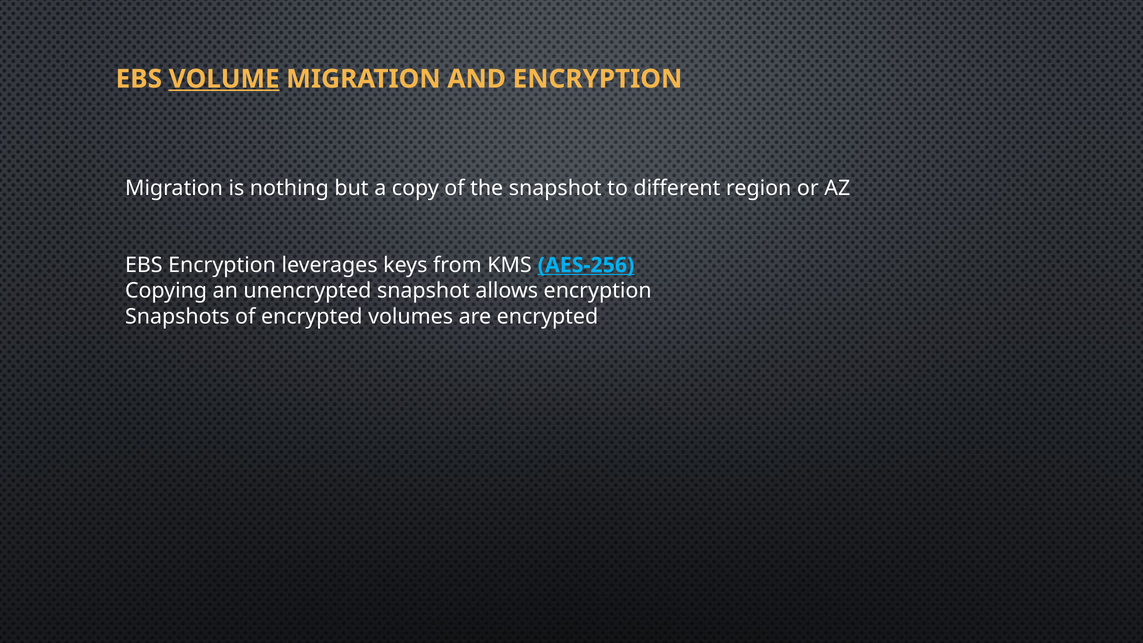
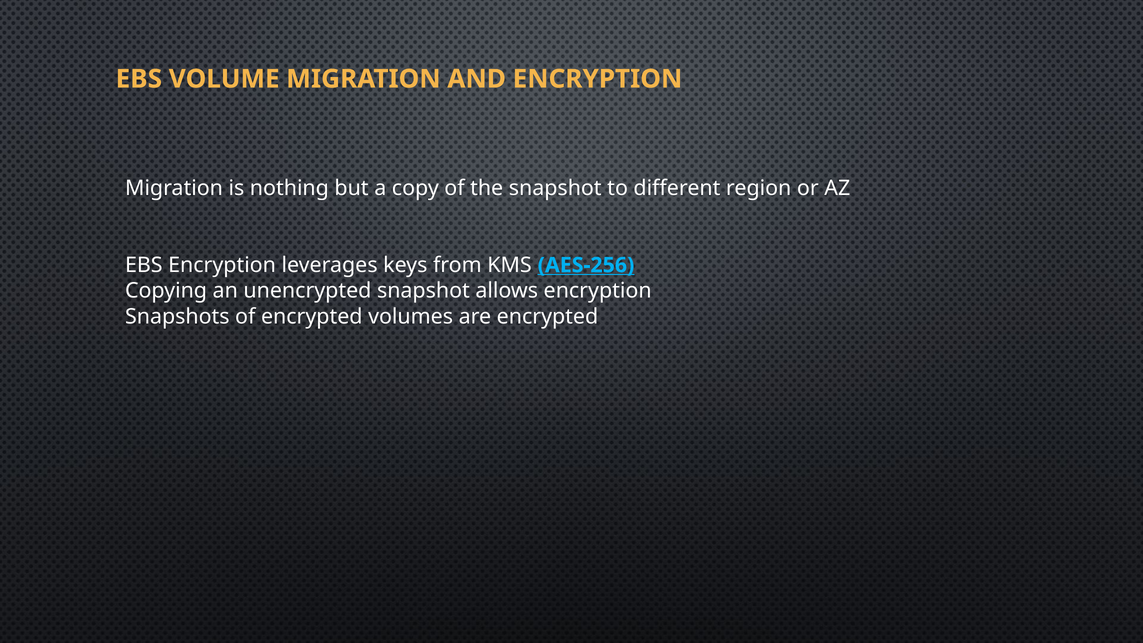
VOLUME underline: present -> none (224, 79)
